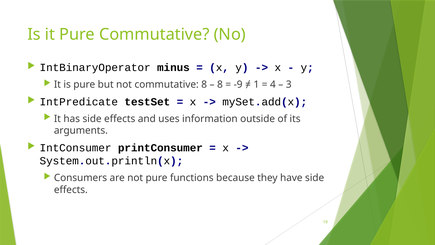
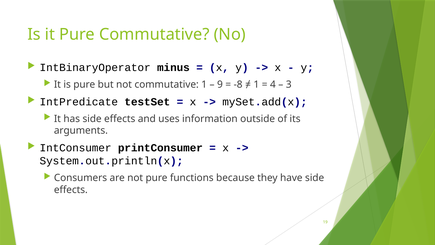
commutative 8: 8 -> 1 (204, 85)
8: 8 -> 9 (220, 85)
-9: -9 -> -8 (238, 85)
